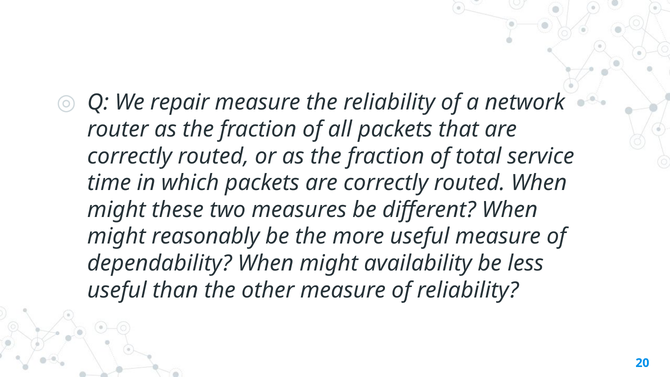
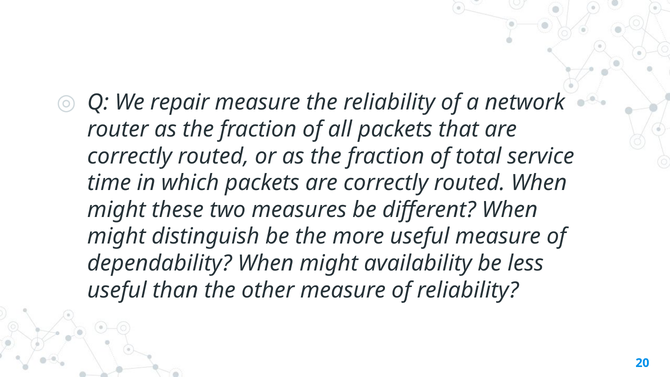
reasonably: reasonably -> distinguish (206, 237)
